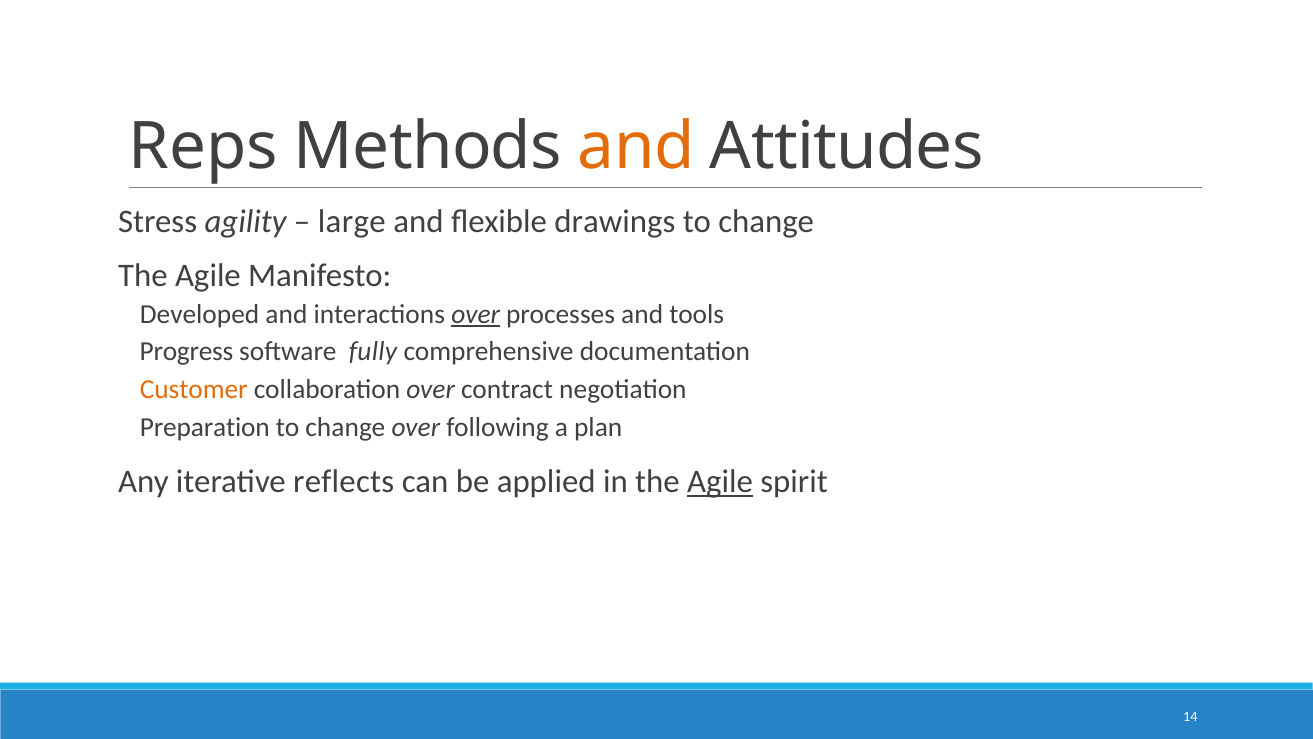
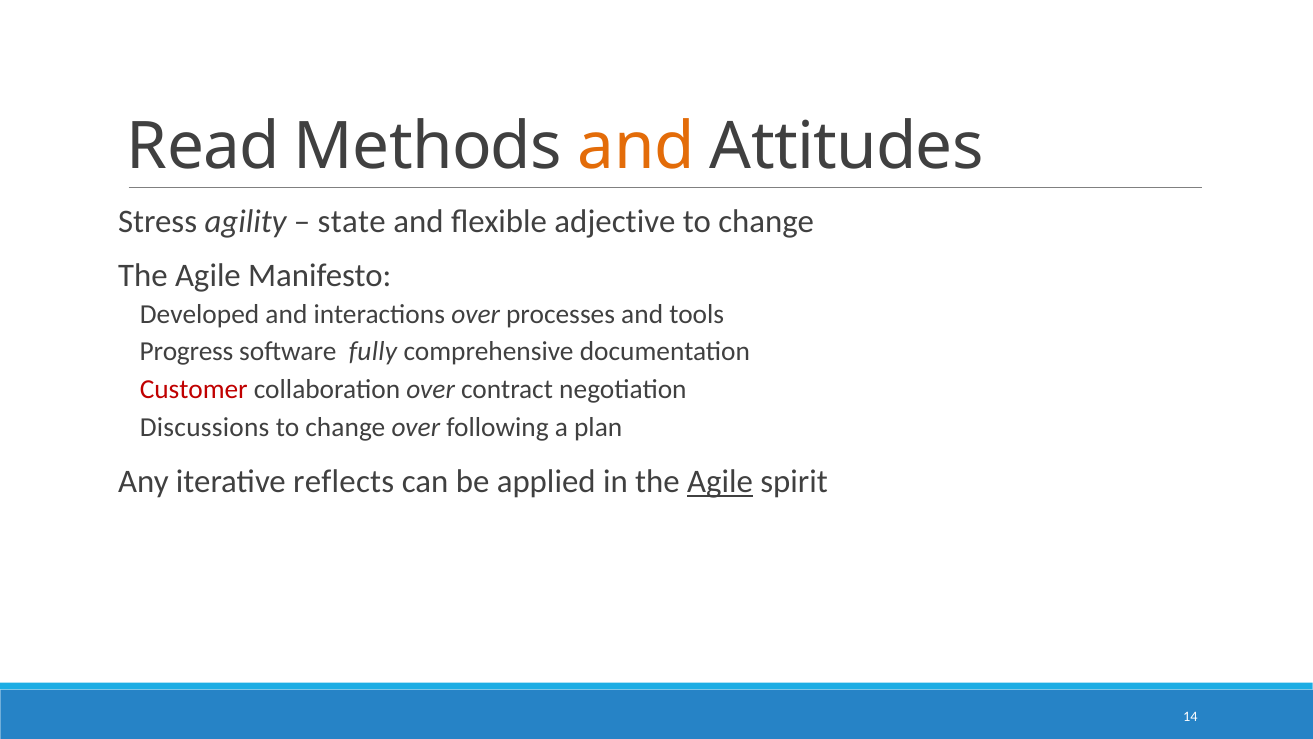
Reps: Reps -> Read (204, 147)
large: large -> state (352, 221)
drawings: drawings -> adjective (615, 221)
over underline: present -> none (476, 314)
Customer colour: orange -> red (194, 389)
Preparation: Preparation -> Discussions (205, 427)
